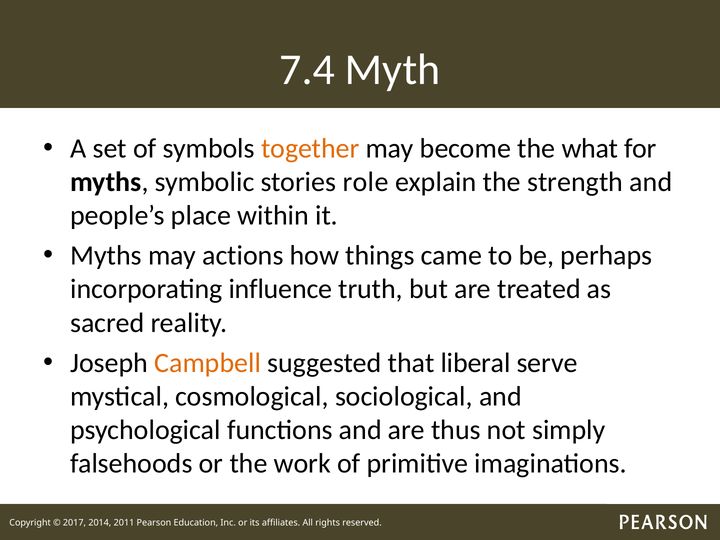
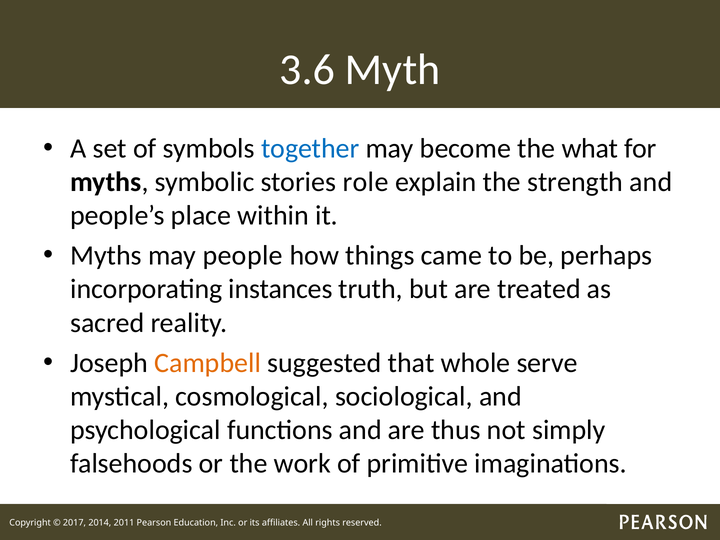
7.4: 7.4 -> 3.6 (307, 70)
together colour: orange -> blue (310, 148)
actions: actions -> people (243, 256)
influence: influence -> instances (280, 289)
liberal: liberal -> whole (475, 363)
